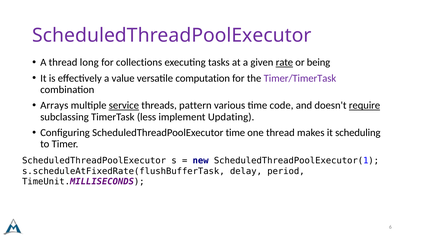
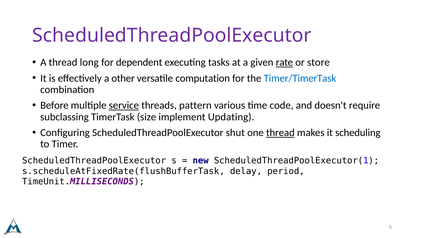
collections: collections -> dependent (139, 63)
being: being -> store (318, 63)
value: value -> other (123, 78)
Timer/TimerTask colour: purple -> blue (300, 78)
Arrays: Arrays -> Before (54, 106)
require underline: present -> none (365, 106)
less: less -> size (147, 117)
ScheduledThreadPoolExecutor time: time -> shut (235, 133)
thread underline: none -> present (280, 133)
